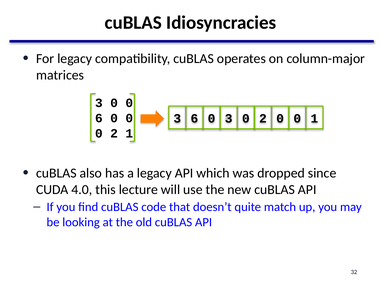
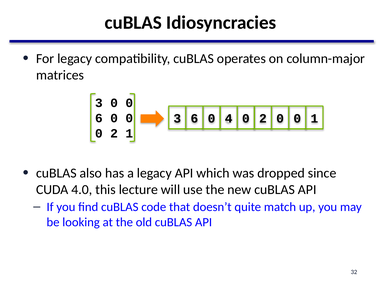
0 3: 3 -> 4 (229, 118)
